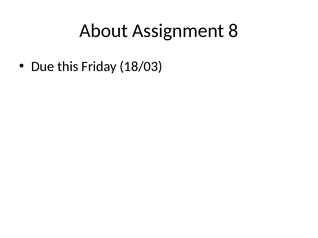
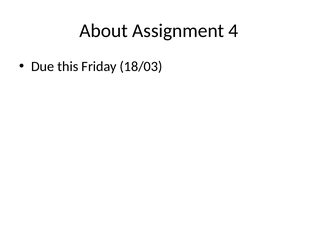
8: 8 -> 4 (233, 31)
